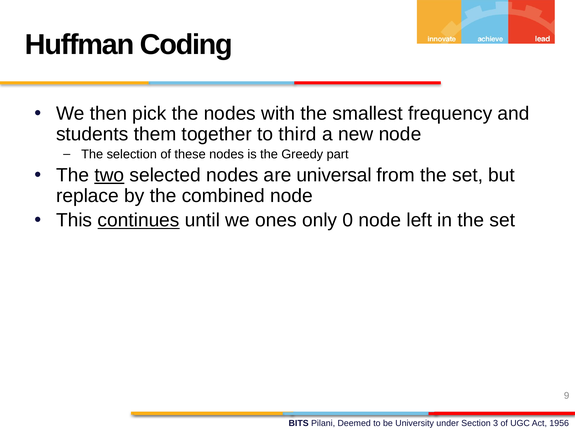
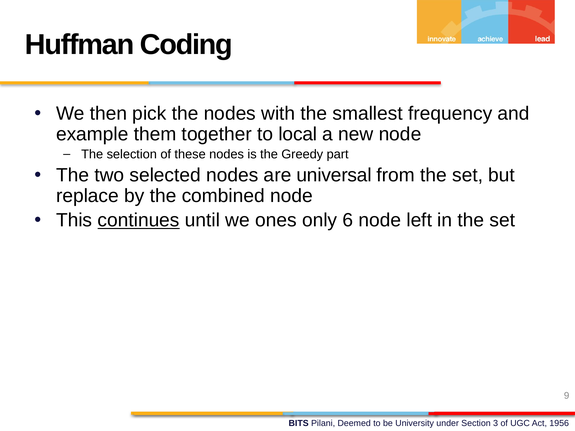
students: students -> example (92, 134)
third: third -> local (298, 134)
two underline: present -> none (109, 175)
0: 0 -> 6 (348, 220)
